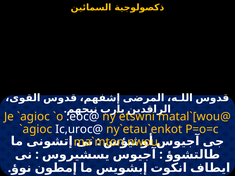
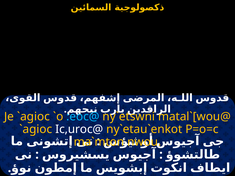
:eoc@ colour: white -> light blue (83, 117)
